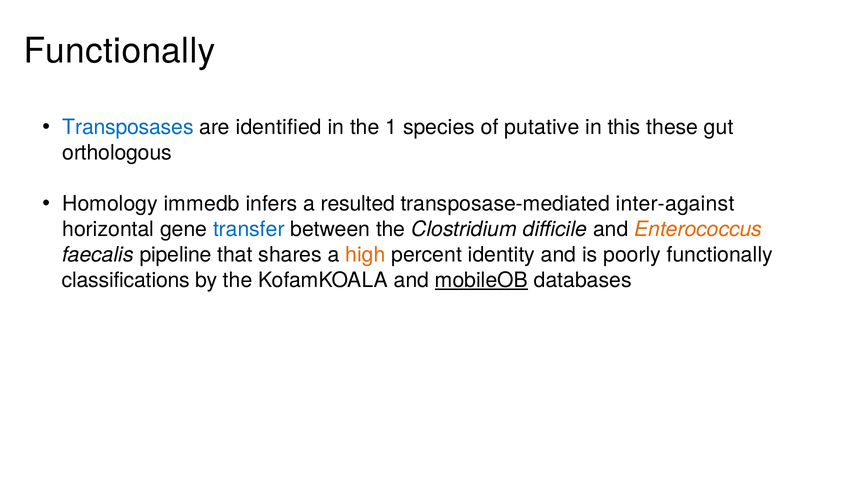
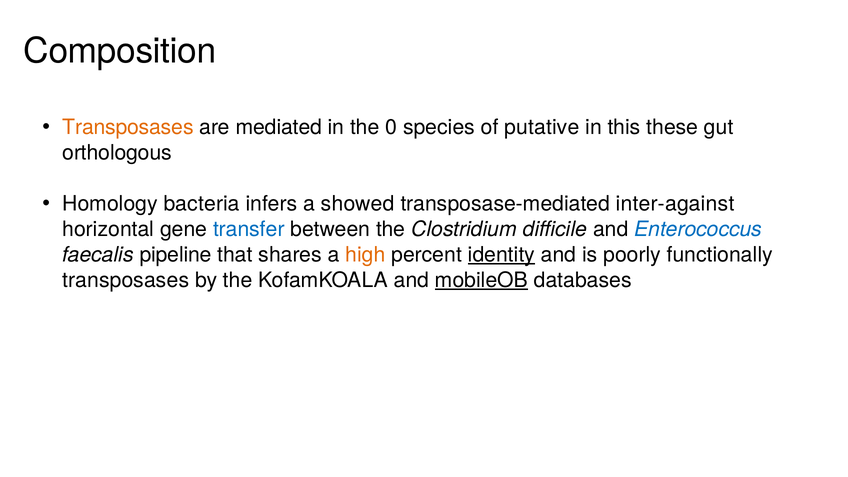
Functionally: Functionally -> Composition (120, 51)
Transposases colour: blue -> orange (128, 127)
identified: identified -> mediated (279, 127)
1: 1 -> 0 (391, 127)
immedb: immedb -> bacteria (202, 204)
resulted: resulted -> showed (358, 204)
Enterococcus colour: orange -> blue (698, 229)
identity underline: none -> present (501, 255)
classifications: classifications -> transposases (126, 280)
